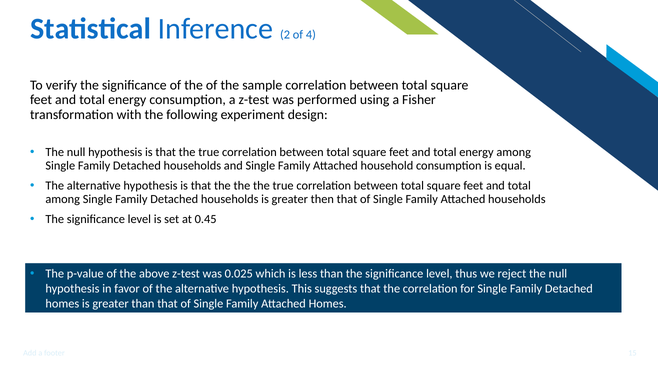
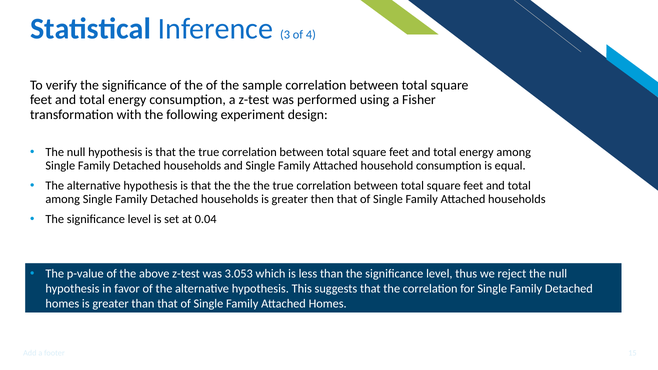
2: 2 -> 3 (285, 35)
0.45: 0.45 -> 0.04 (206, 219)
0.025: 0.025 -> 3.053 (239, 274)
